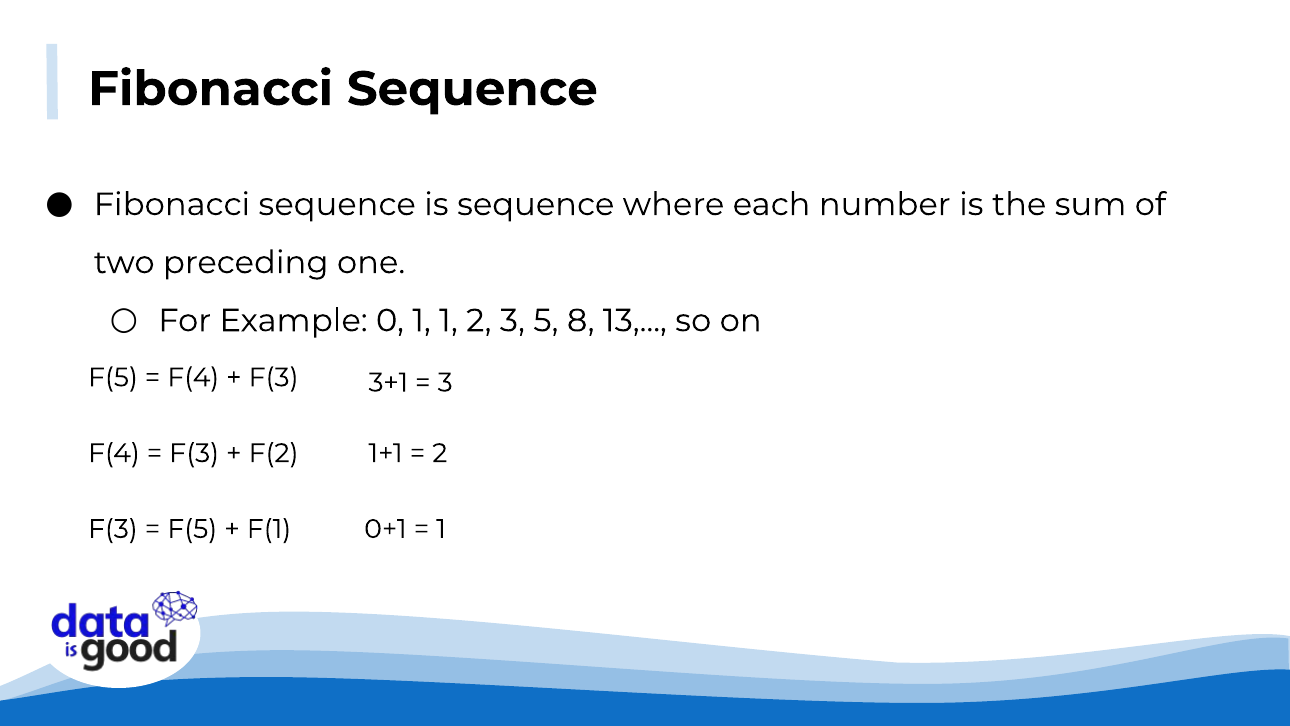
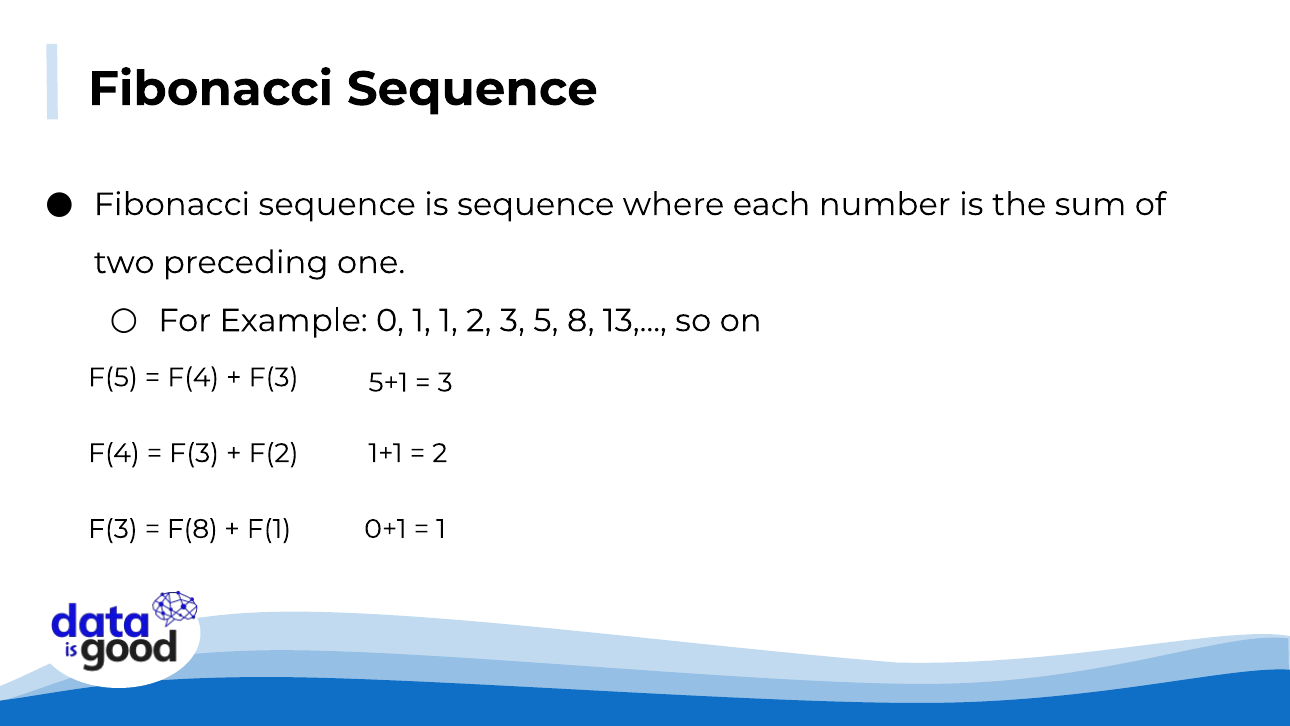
3+1: 3+1 -> 5+1 (388, 383)
F(5: F(5 -> F(8 (192, 529)
